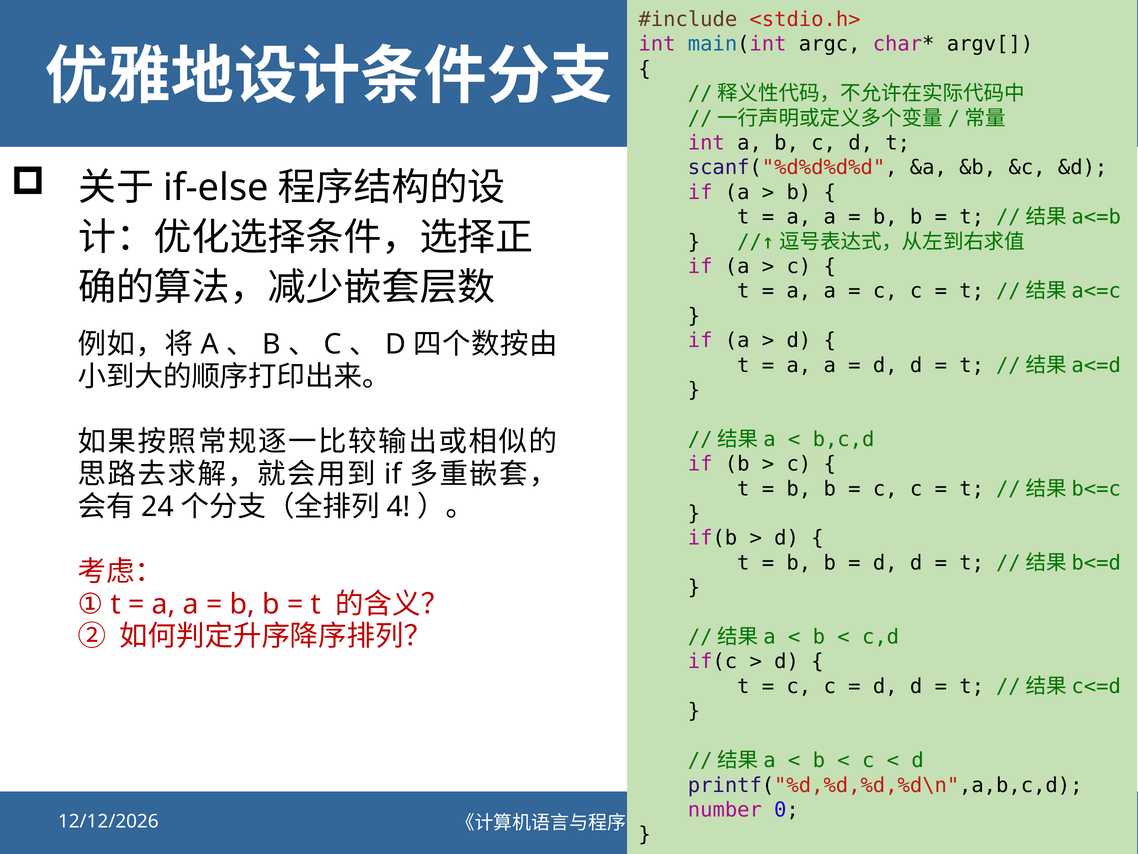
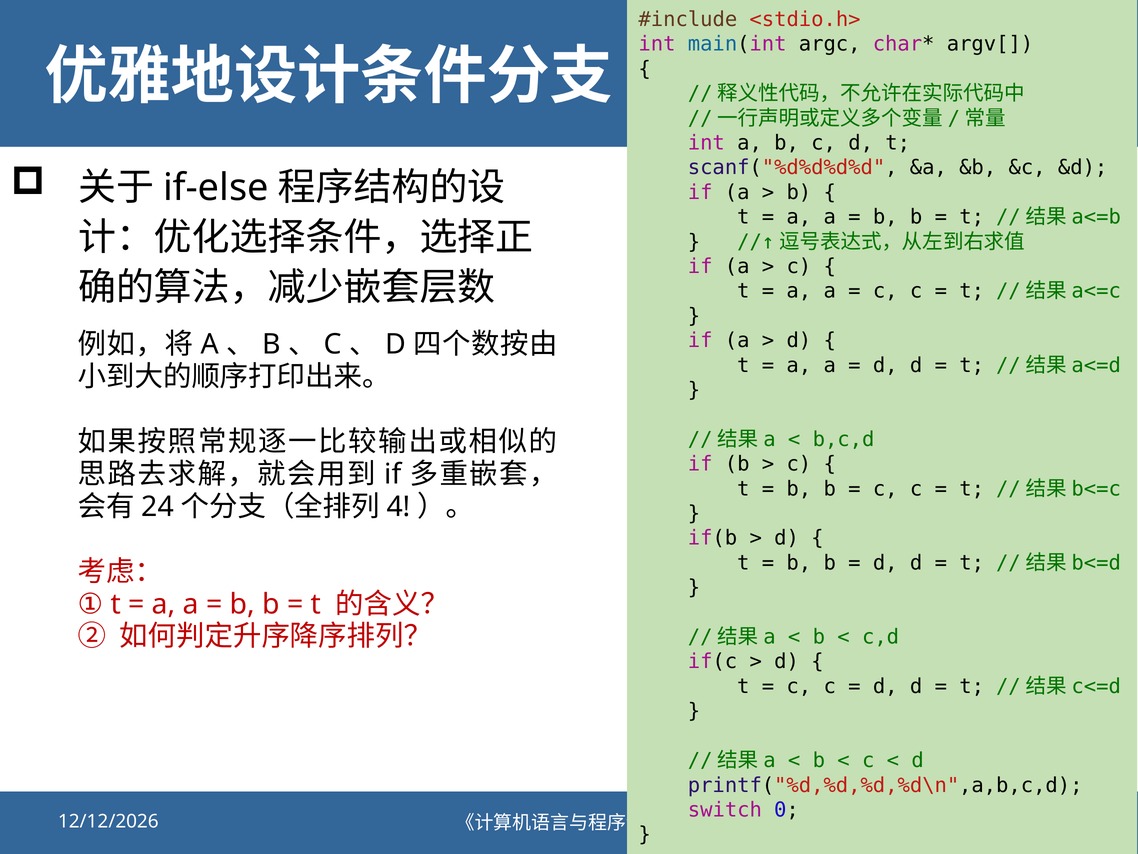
number: number -> switch (725, 809)
